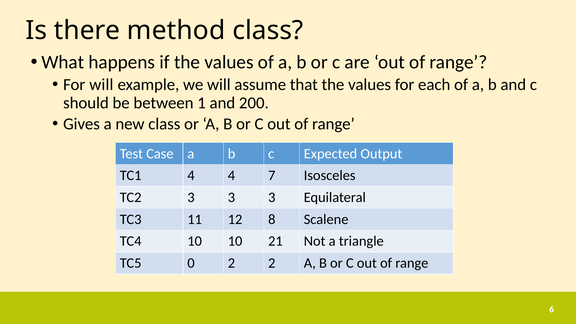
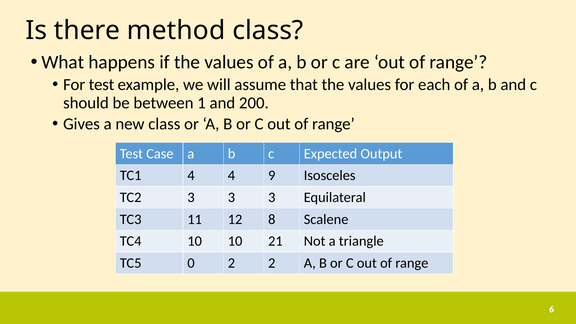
For will: will -> test (102, 85)
7: 7 -> 9 (272, 176)
